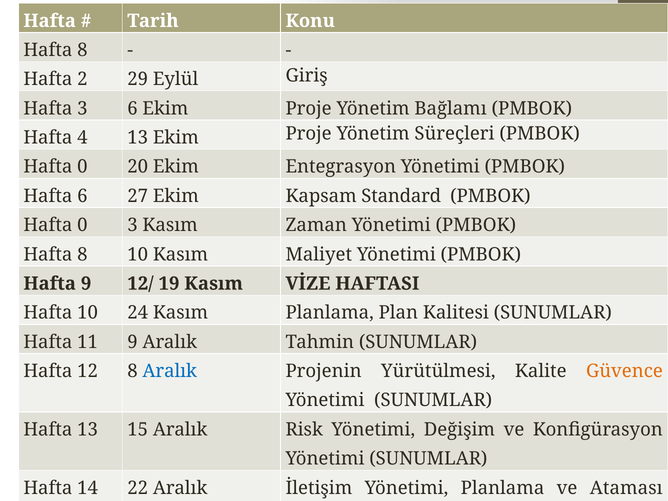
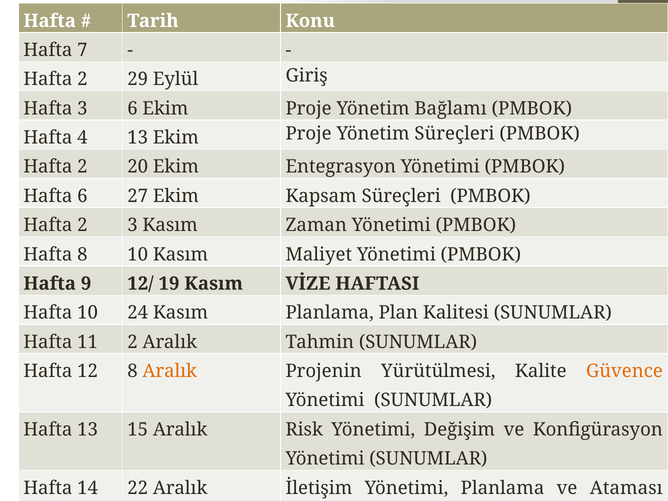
8: 8 -> 7 (82, 50)
0: 0 -> 2 (82, 167)
Kapsam Standard: Standard -> Süreçleri (401, 196)
0: 0 -> 2 (82, 225)
11 9: 9 -> 2 (132, 342)
Aralık colour: blue -> orange (170, 371)
